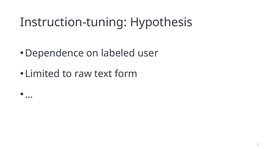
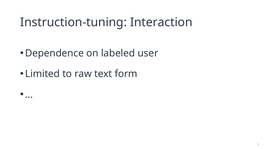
Hypothesis: Hypothesis -> Interaction (161, 22)
